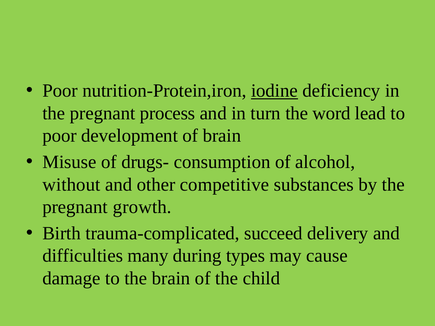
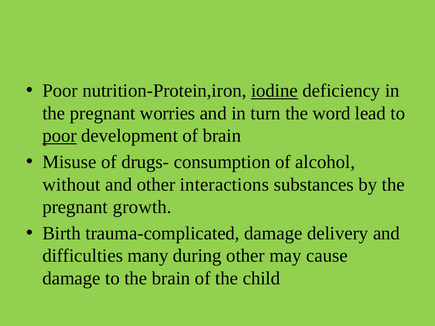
process: process -> worries (168, 113)
poor underline: none -> present (60, 136)
competitive: competitive -> interactions (224, 185)
trauma-complicated succeed: succeed -> damage (273, 234)
during types: types -> other (246, 256)
